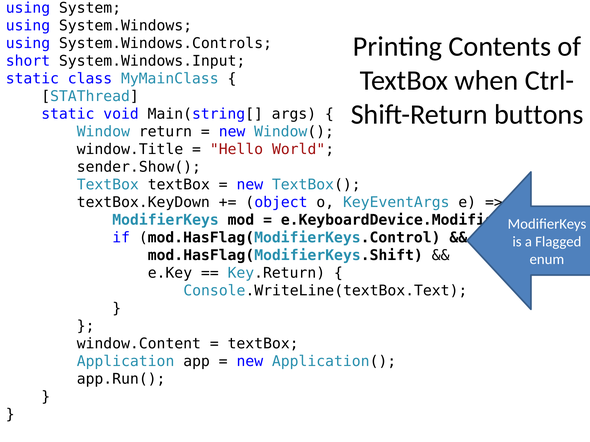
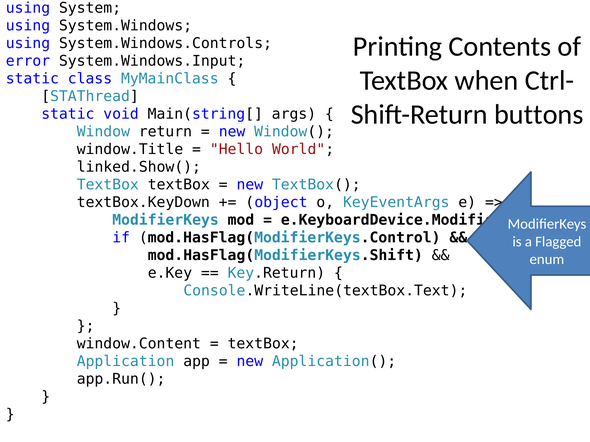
short: short -> error (28, 61)
sender.Show(: sender.Show( -> linked.Show( (139, 167)
